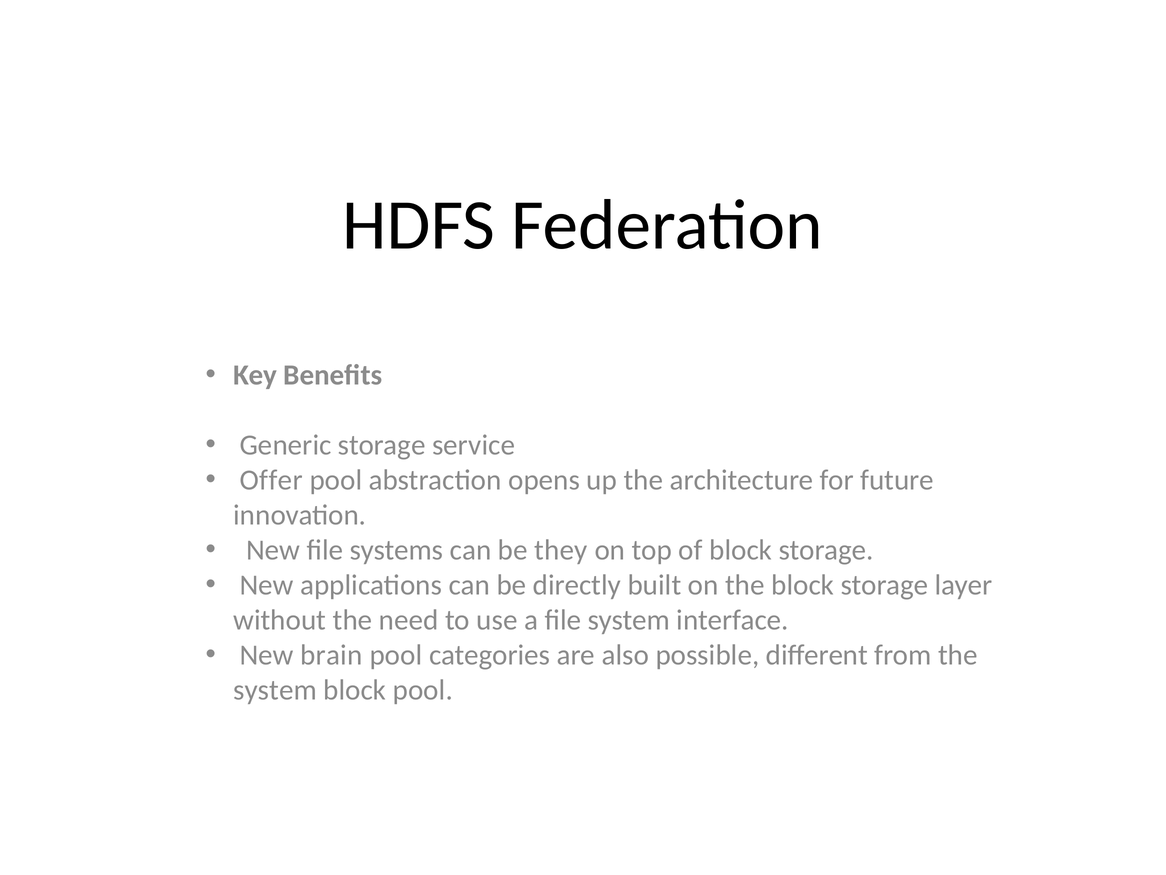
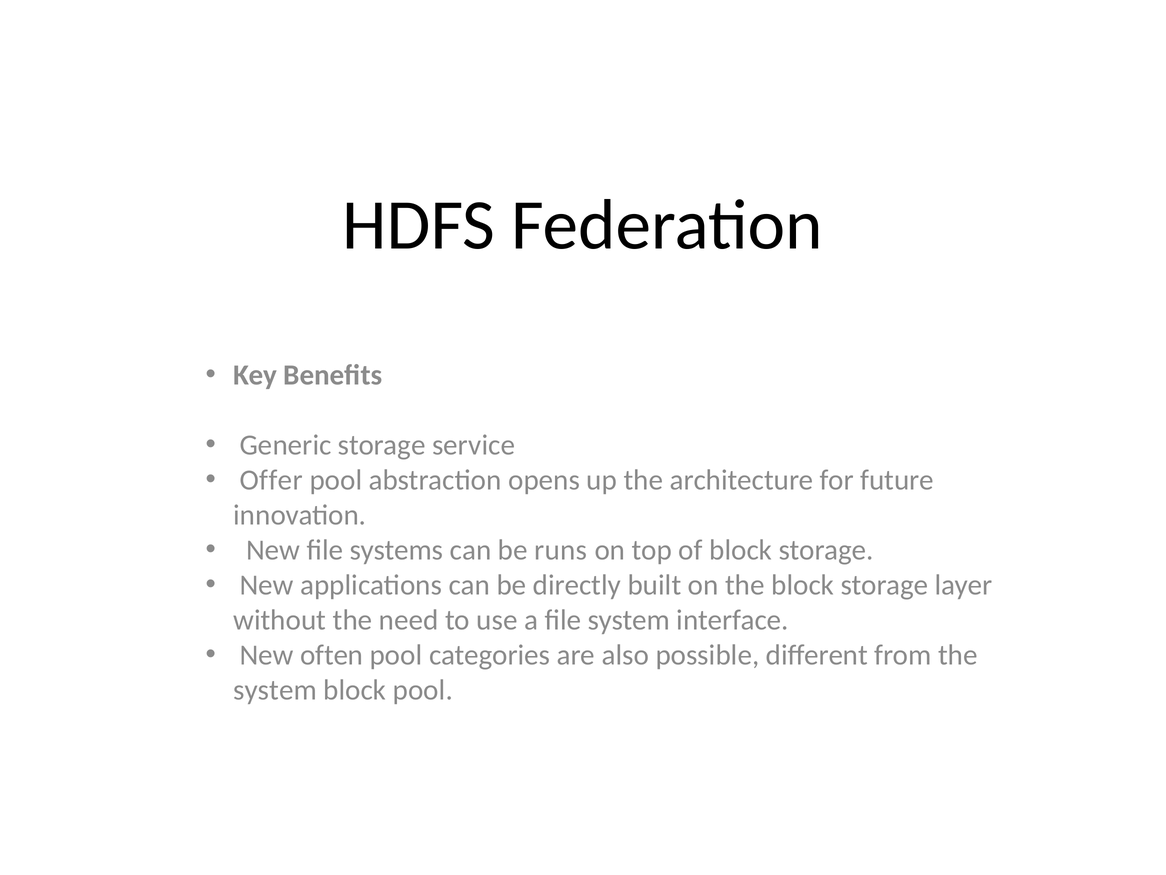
they: they -> runs (561, 550)
brain: brain -> often (332, 655)
